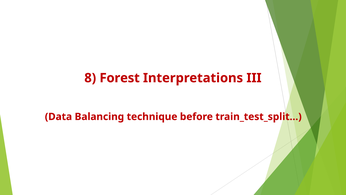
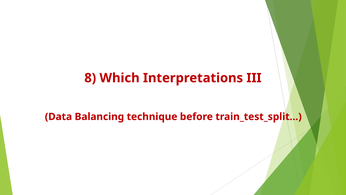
Forest: Forest -> Which (120, 78)
